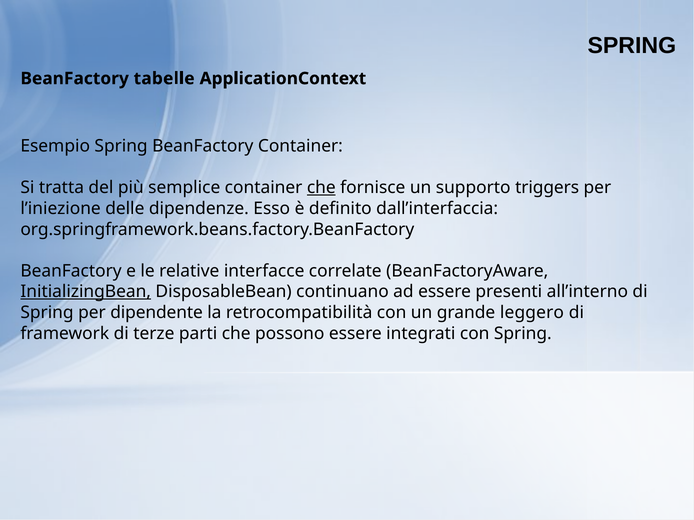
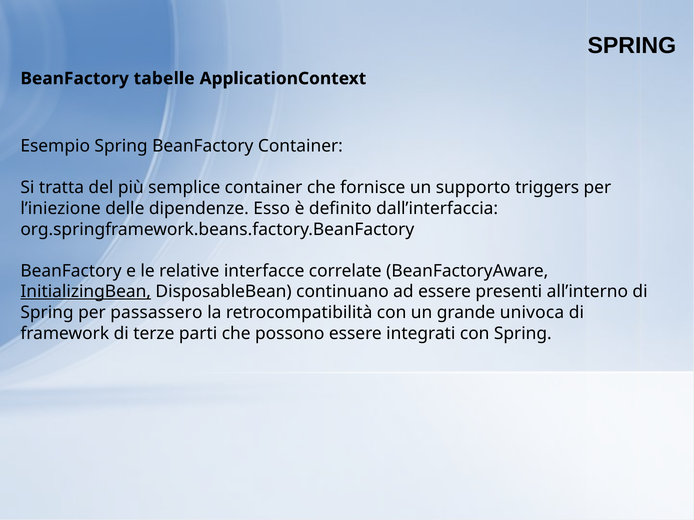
che underline: present -> none (321, 188)
dipendente: dipendente -> passassero (156, 313)
leggero: leggero -> univoca (532, 313)
